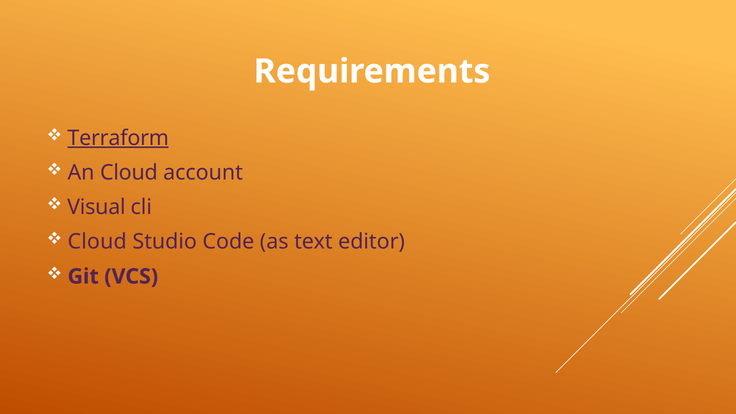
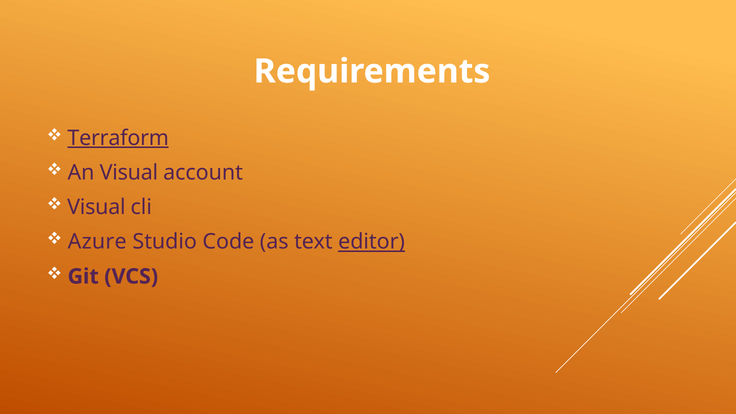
An Cloud: Cloud -> Visual (129, 173)
Cloud: Cloud -> Azure (97, 242)
editor underline: none -> present (372, 242)
